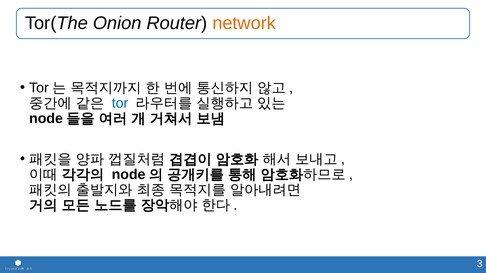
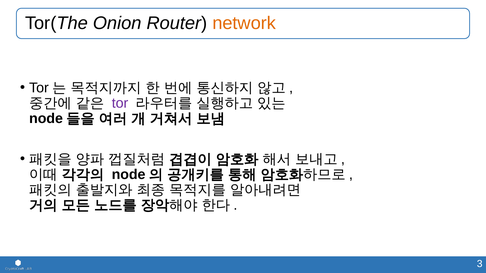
tor colour: blue -> purple (120, 103)
